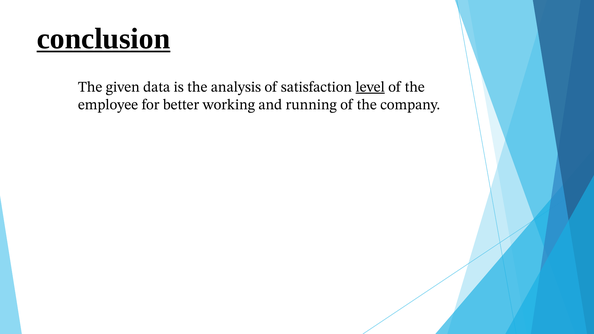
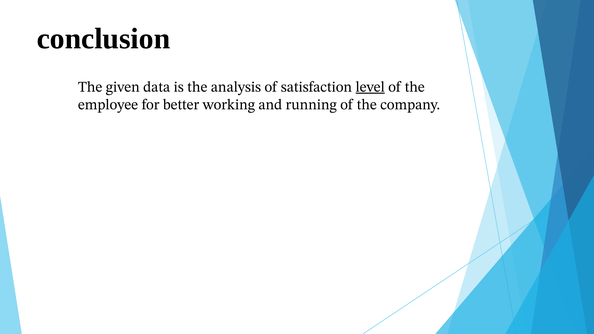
conclusion underline: present -> none (104, 39)
